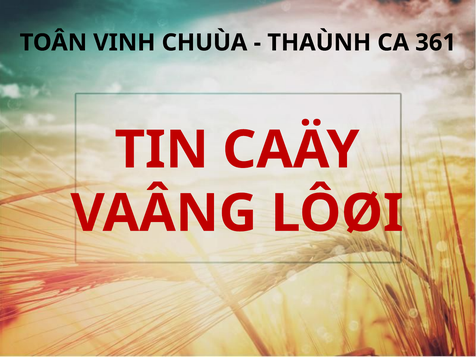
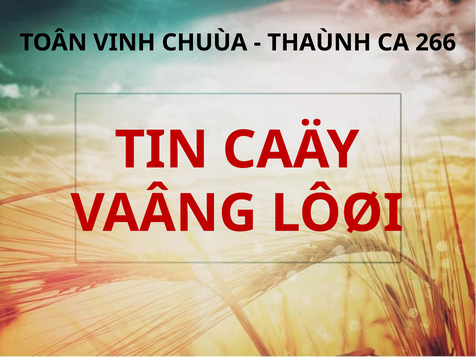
361: 361 -> 266 (436, 43)
